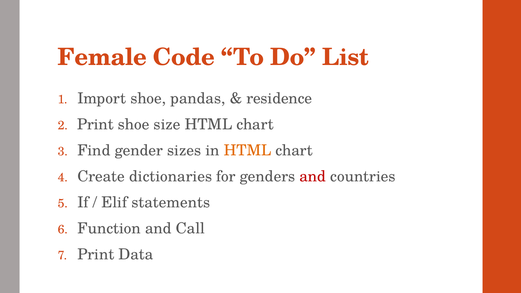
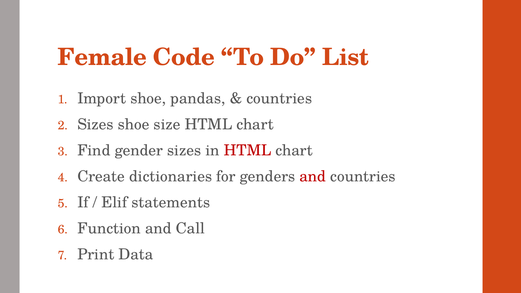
residence: residence -> countries (279, 99)
Print: Print -> Sizes (95, 125)
HTML colour: orange -> red (248, 151)
